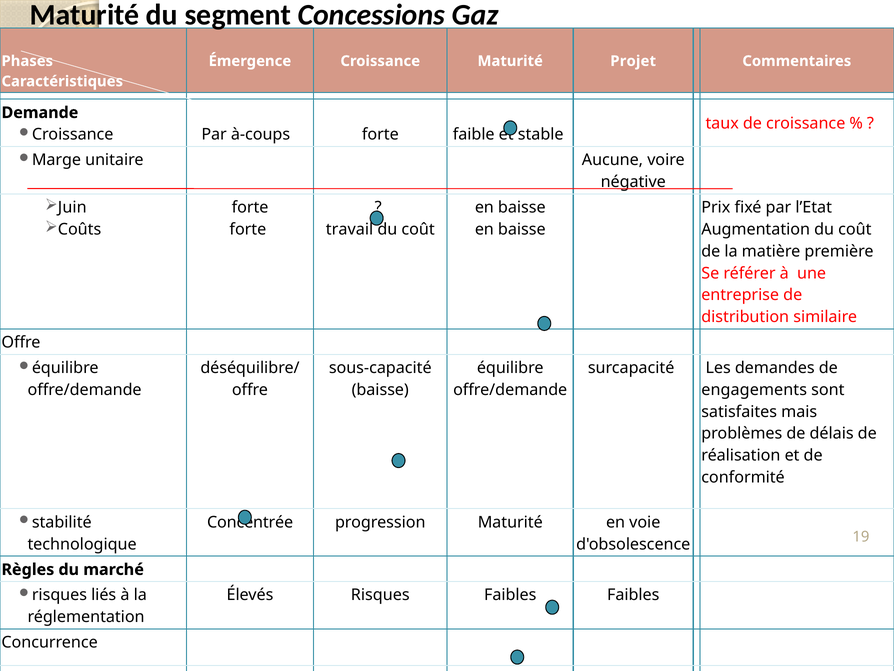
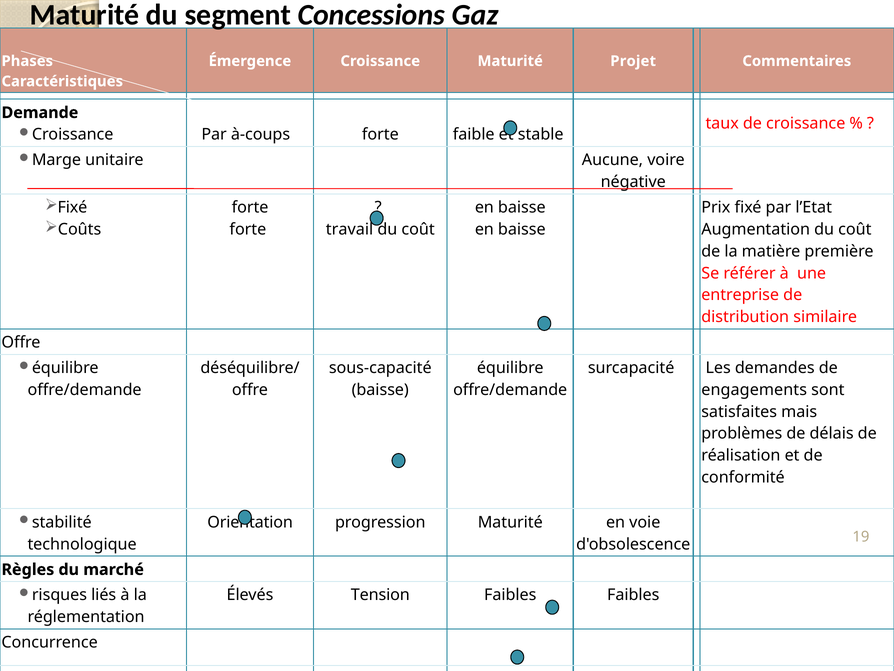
Juin: Juin -> Fixé (72, 207)
Concentrée: Concentrée -> Orientation (250, 522)
Risques: Risques -> Tension (380, 595)
